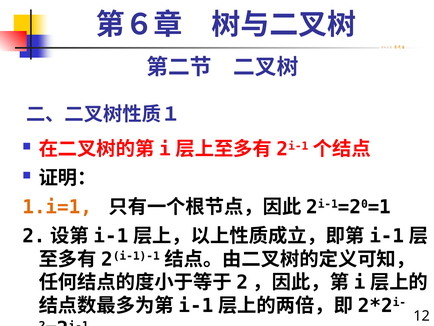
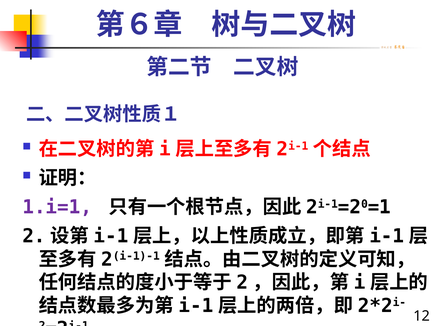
1.i=1 colour: orange -> purple (57, 207)
